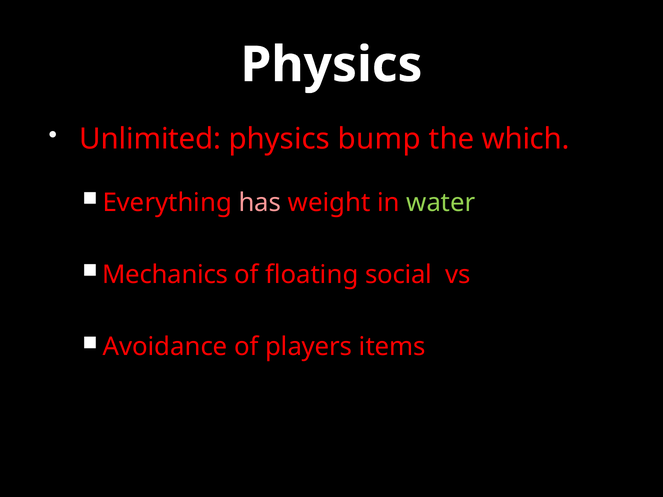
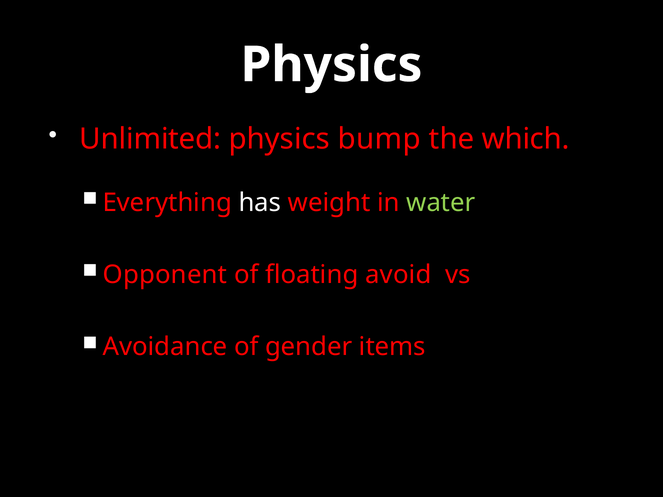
has colour: pink -> white (260, 203)
Mechanics: Mechanics -> Opponent (165, 275)
social: social -> avoid (398, 275)
players: players -> gender (309, 347)
